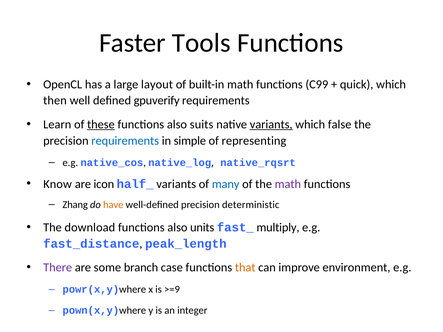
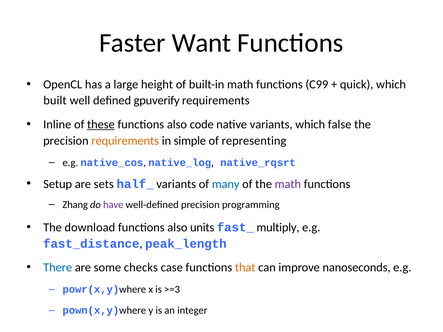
Tools: Tools -> Want (202, 43)
layout: layout -> height (157, 84)
then: then -> built (55, 101)
Learn: Learn -> Inline (57, 124)
suits: suits -> code (202, 124)
variants underline: present -> none (271, 124)
requirements colour: blue -> orange (125, 141)
Know: Know -> Setup (58, 184)
icon: icon -> sets (104, 184)
have colour: orange -> purple (113, 205)
deterministic: deterministic -> programming (251, 205)
There colour: purple -> blue (58, 268)
branch: branch -> checks (141, 268)
environment: environment -> nanoseconds (357, 268)
>=9: >=9 -> >=3 (172, 290)
